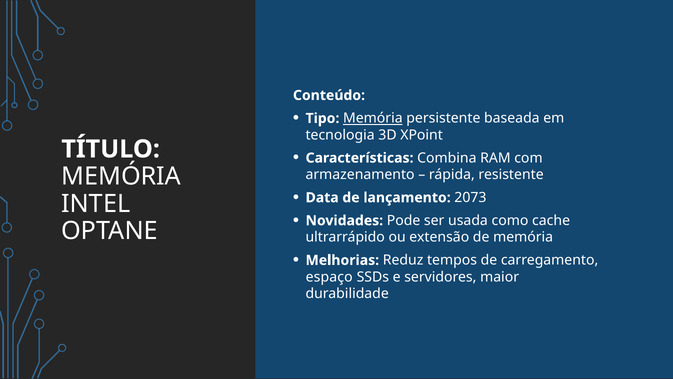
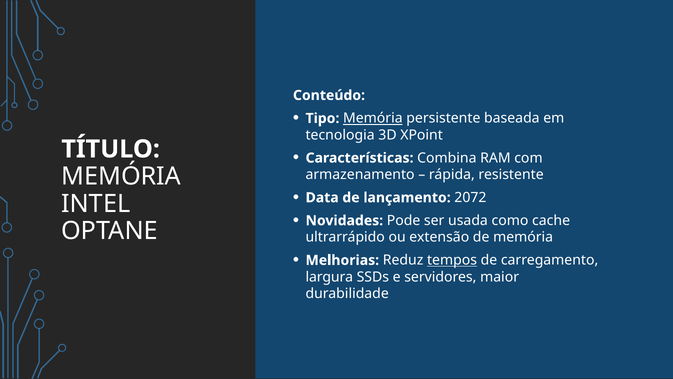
2073: 2073 -> 2072 (470, 197)
tempos underline: none -> present (452, 260)
espaço: espaço -> largura (329, 277)
